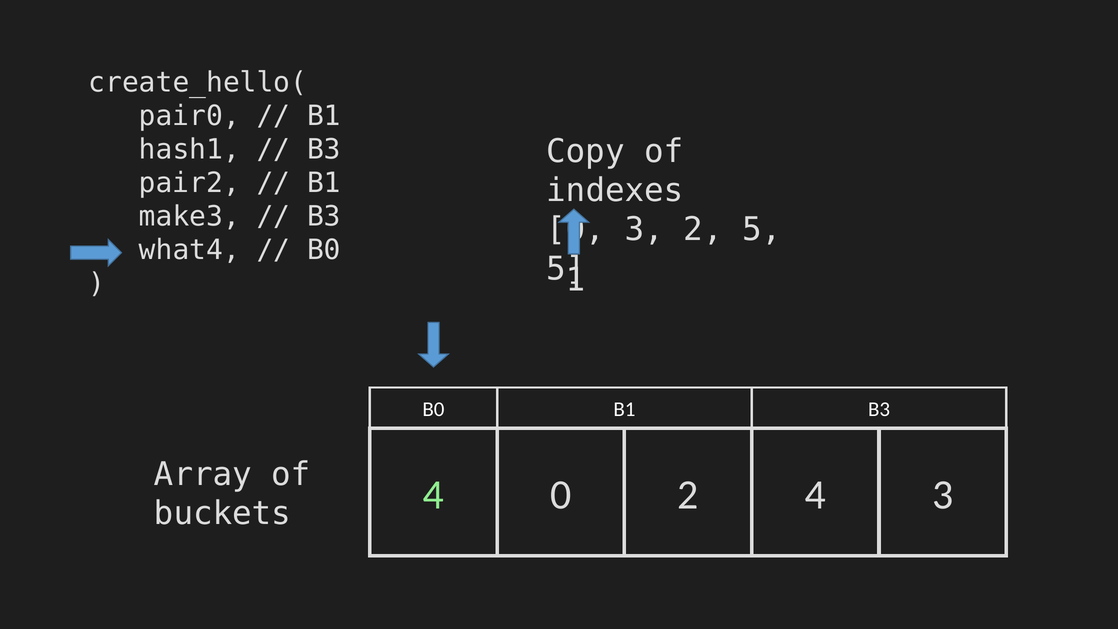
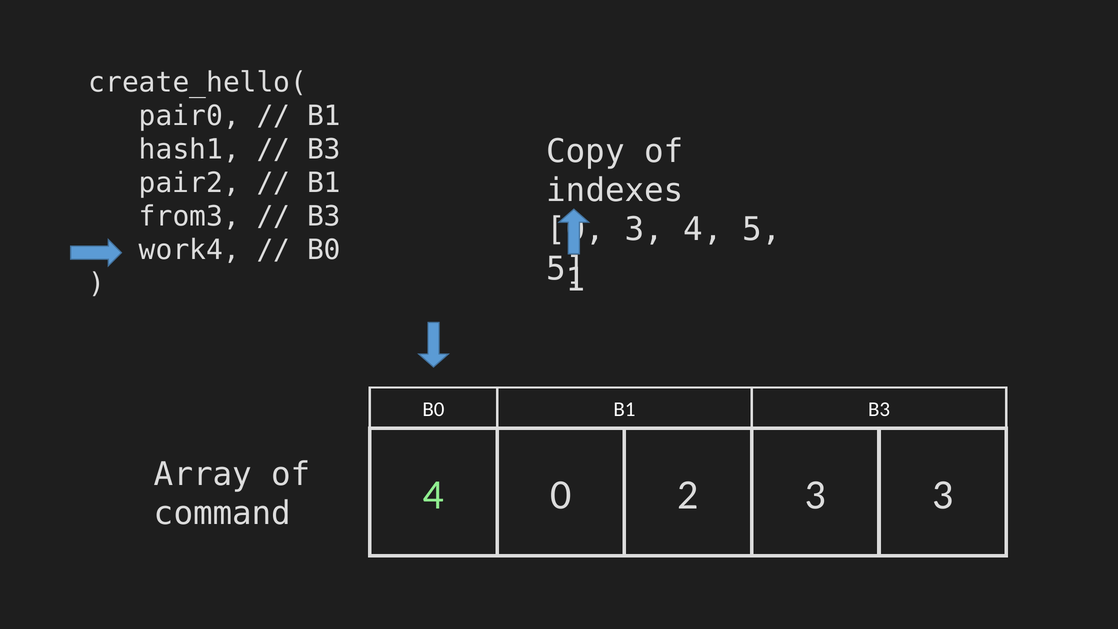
make3: make3 -> from3 (189, 217)
3 2: 2 -> 4 (703, 230)
what4: what4 -> work4 (189, 250)
2 4: 4 -> 3 (815, 495)
buckets: buckets -> command (222, 513)
